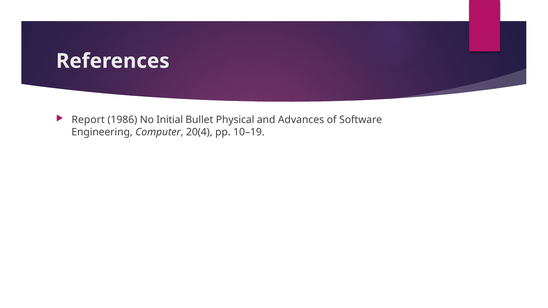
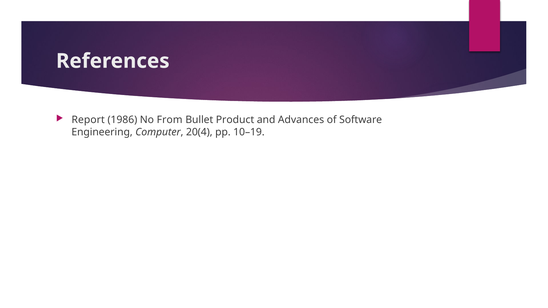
Initial: Initial -> From (170, 120)
Physical: Physical -> Product (235, 120)
